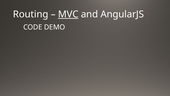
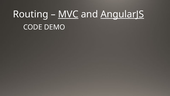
AngularJS underline: none -> present (122, 14)
